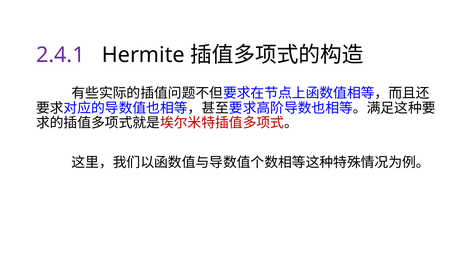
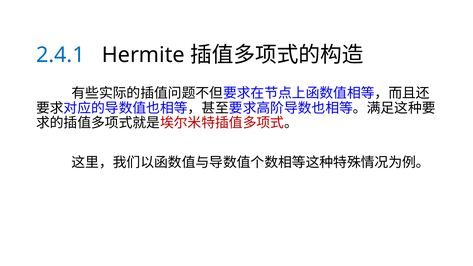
2.4.1 colour: purple -> blue (60, 55)
